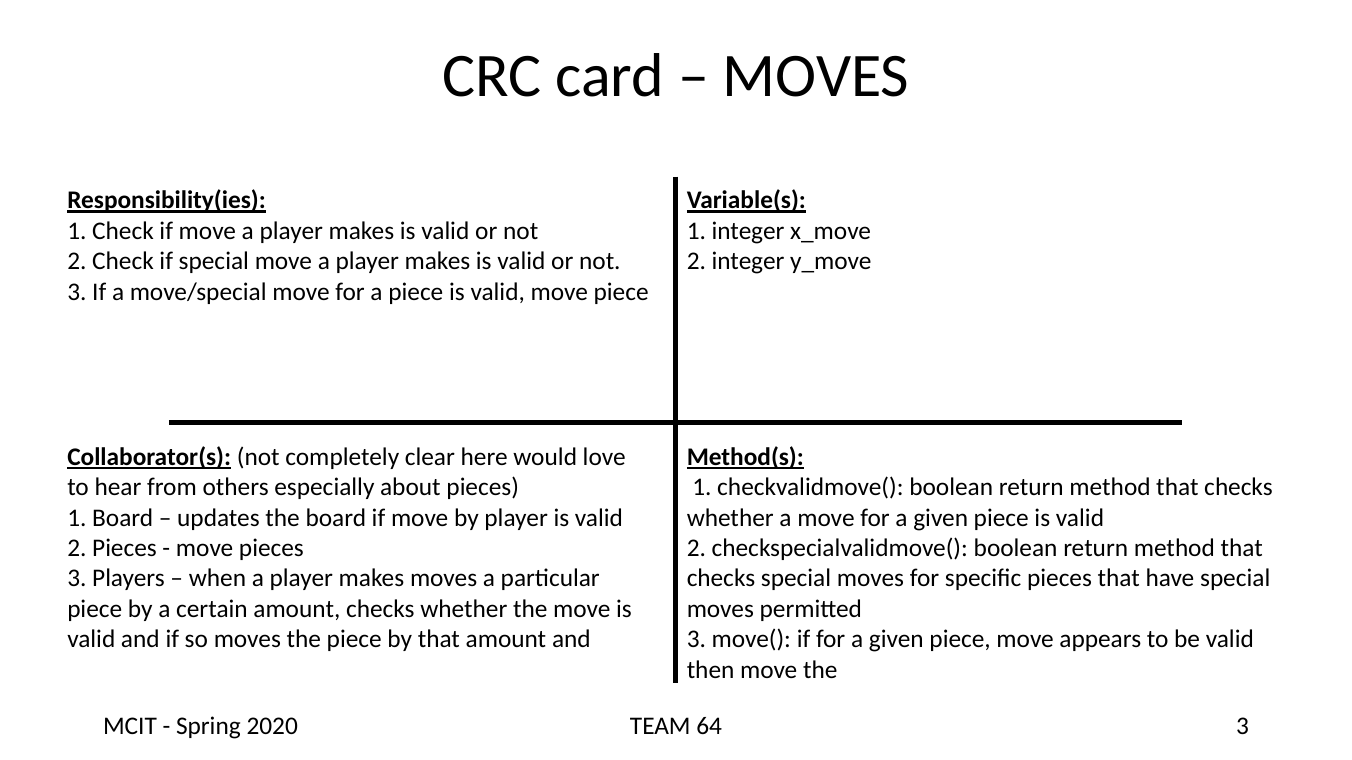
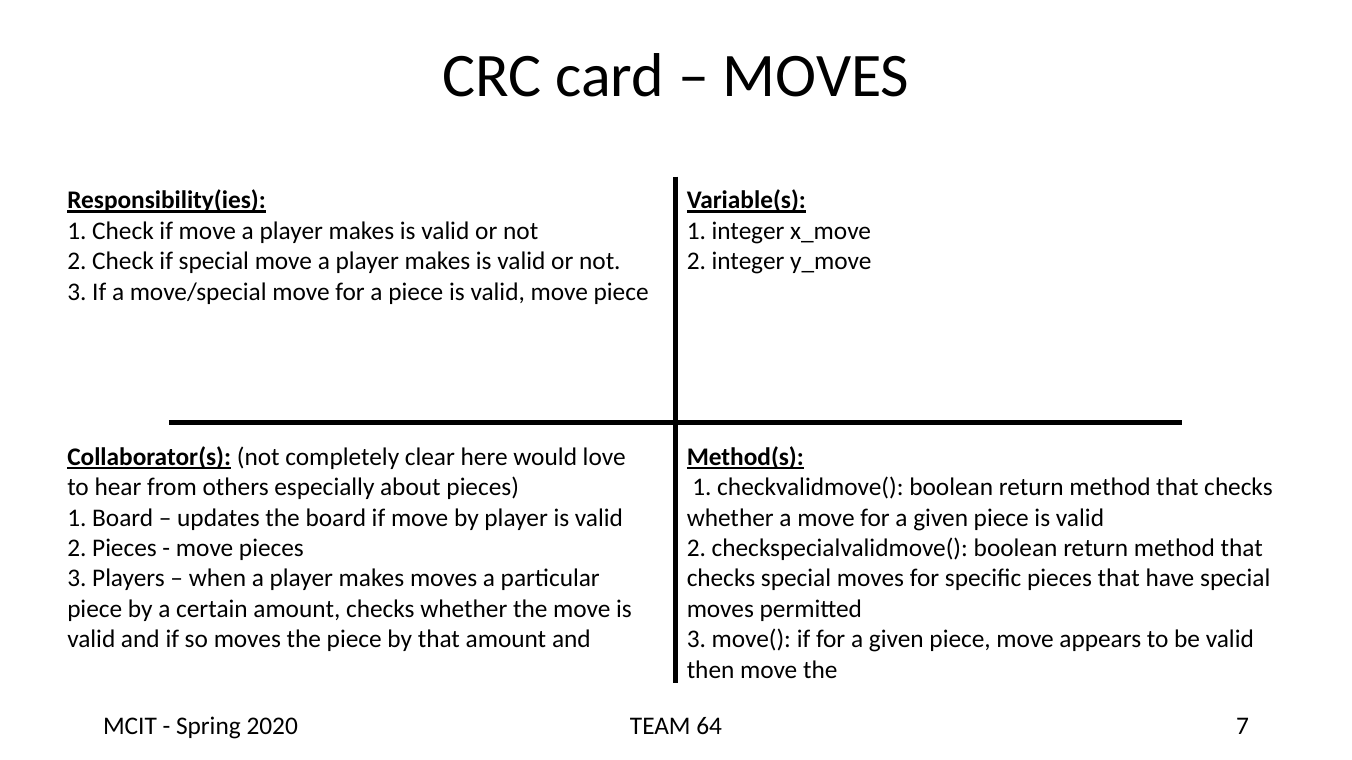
64 3: 3 -> 7 (1242, 727)
